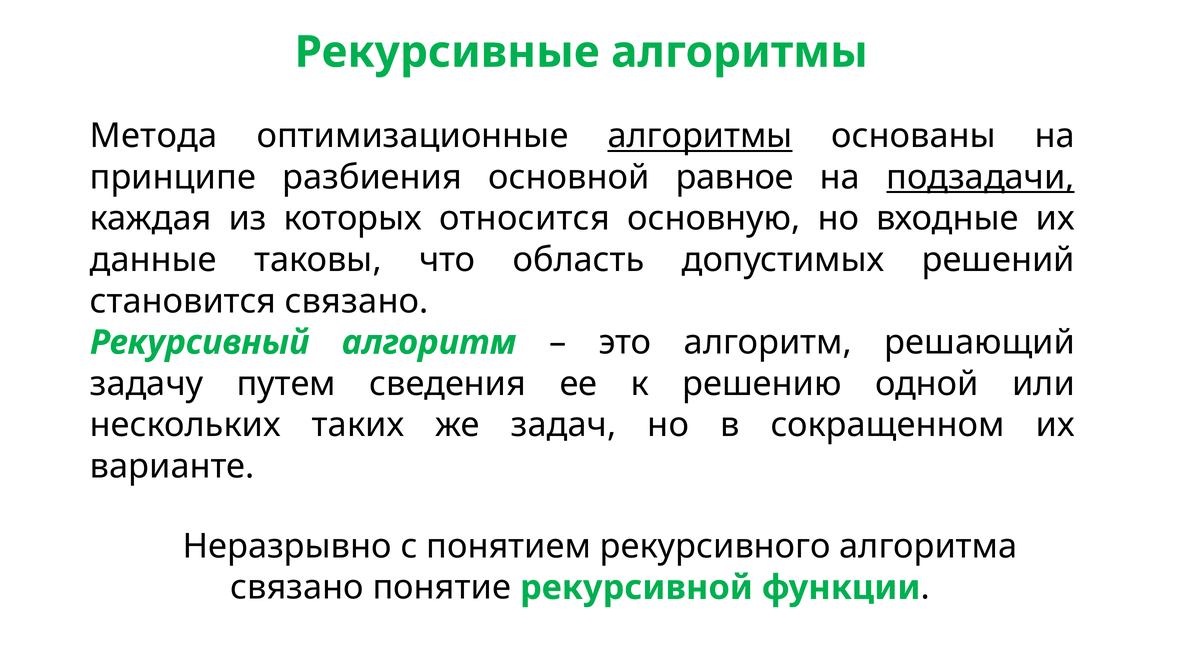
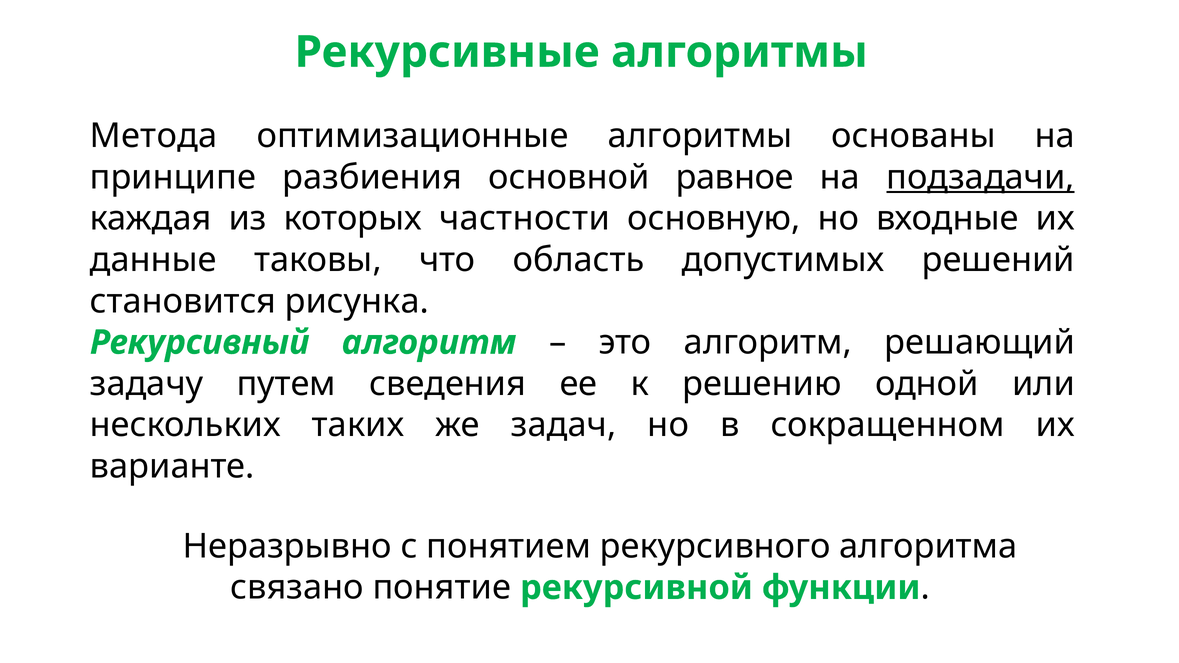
алгоритмы underline: present -> none (700, 136)
относится: относится -> частности (524, 219)
становится связано: связано -> рисунка (357, 301)
